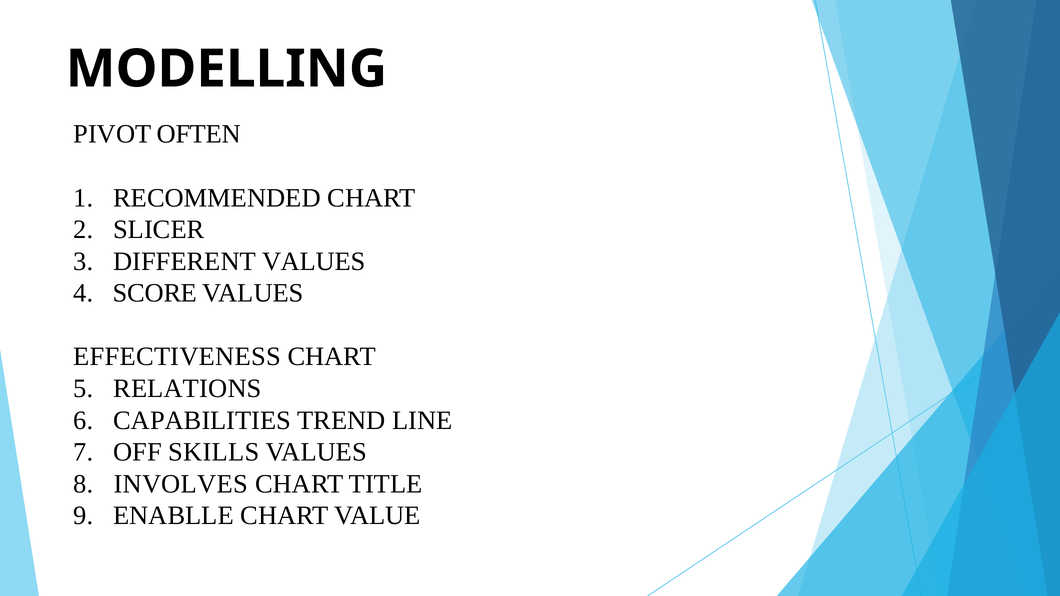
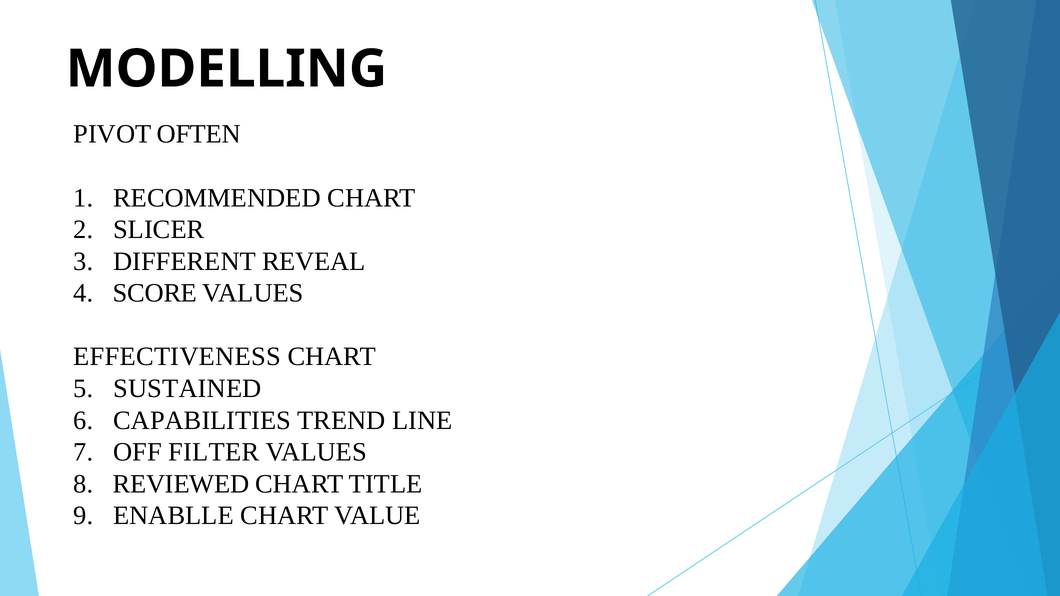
DIFFERENT VALUES: VALUES -> REVEAL (314, 261)
RELATIONS: RELATIONS -> SUSTAINED (187, 389)
SKILLS: SKILLS -> FILTER (214, 452)
INVOLVES: INVOLVES -> REVIEWED (181, 484)
